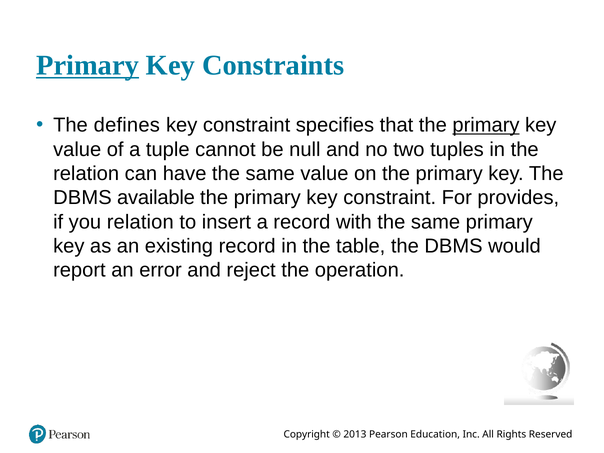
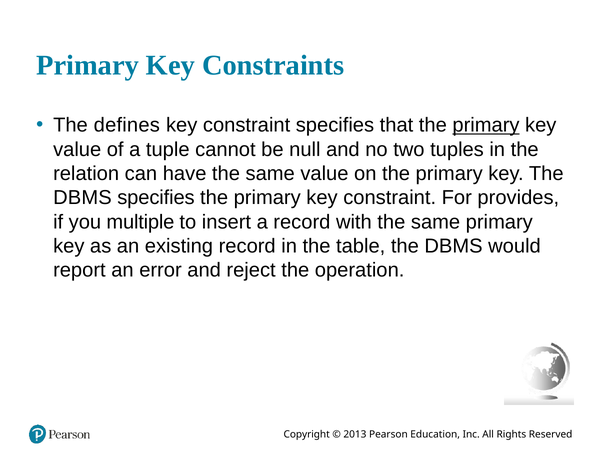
Primary underline: present -> none (88, 66)
S available: available -> specifies (156, 198)
you relation: relation -> multiple (140, 222)
